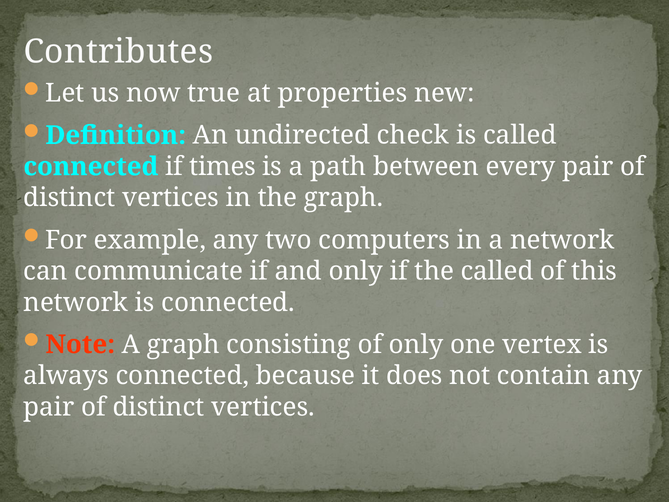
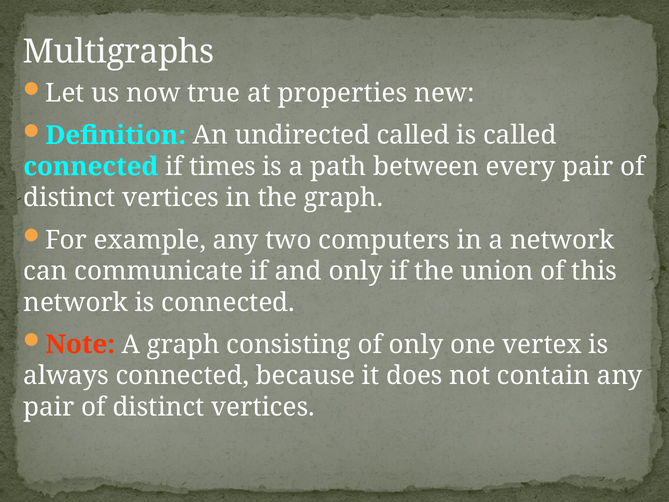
Contributes: Contributes -> Multigraphs (119, 51)
undirected check: check -> called (413, 135)
the called: called -> union (497, 271)
